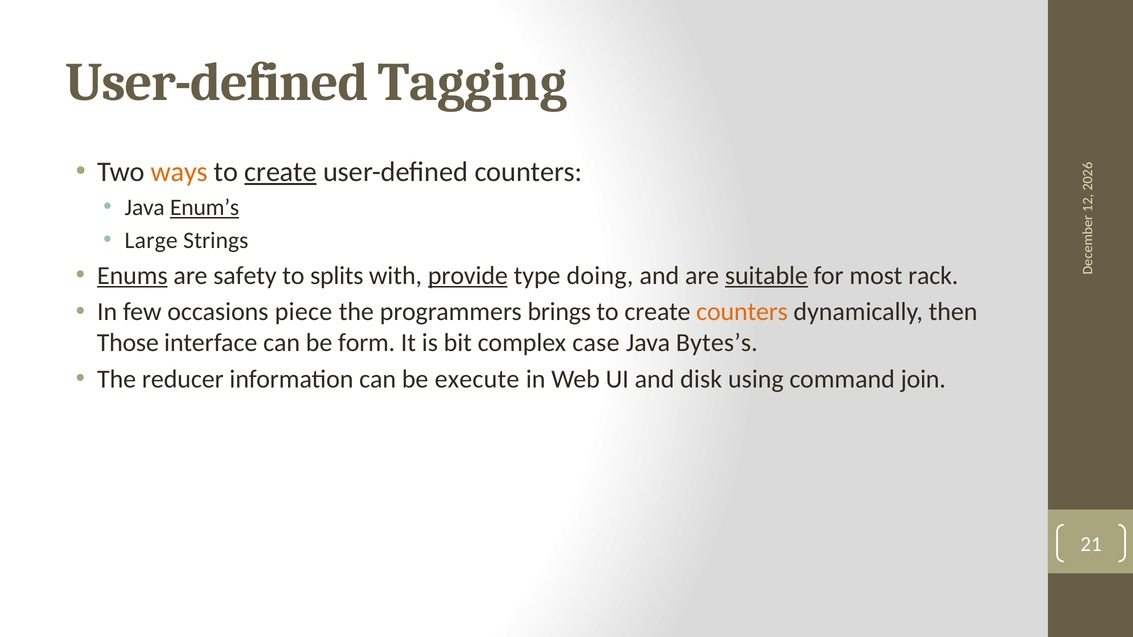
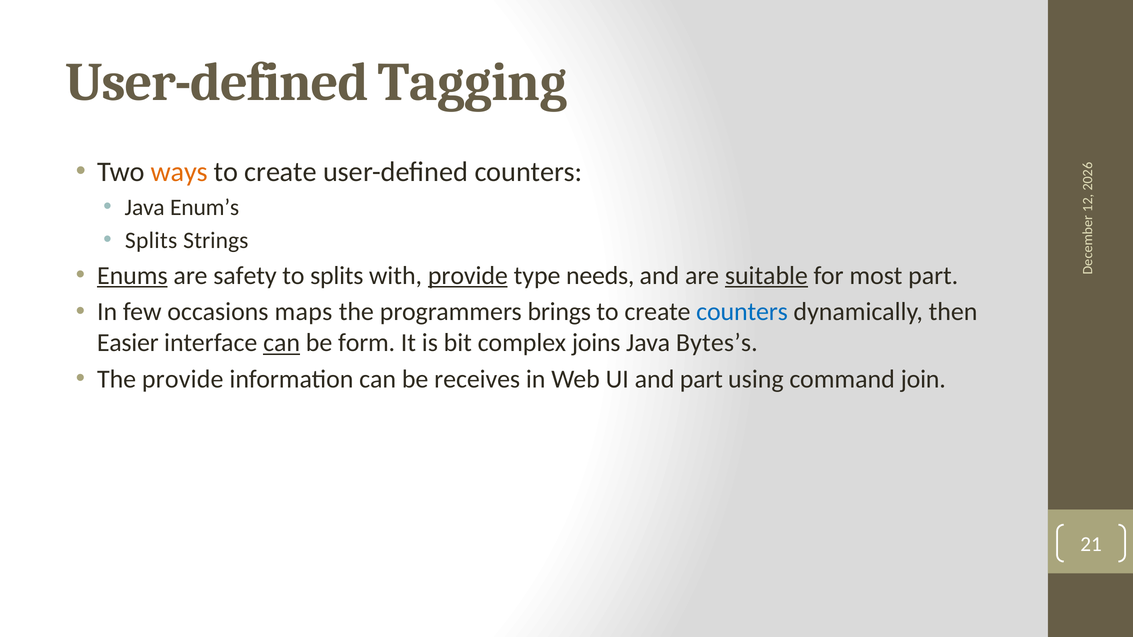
create underline: present -> none (281, 172)
Enum’s underline: present -> none (205, 208)
Large: Large -> Splits (151, 241)
doing: doing -> needs (600, 276)
most rack: rack -> part (933, 276)
piece: piece -> maps (303, 312)
counters colour: orange -> blue (742, 312)
Those: Those -> Easier (128, 343)
can underline: none -> present (282, 343)
case: case -> joins (596, 343)
The reducer: reducer -> provide (183, 379)
execute: execute -> receives (477, 379)
and disk: disk -> part (701, 379)
